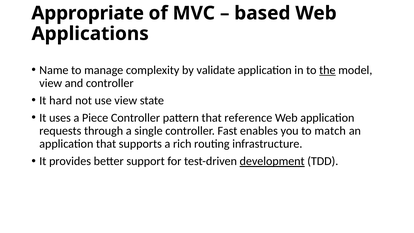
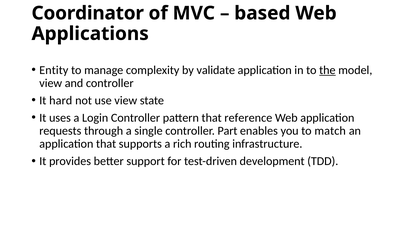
Appropriate: Appropriate -> Coordinator (88, 13)
Name: Name -> Entity (54, 70)
Piece: Piece -> Login (95, 118)
Fast: Fast -> Part (227, 131)
development underline: present -> none (272, 161)
